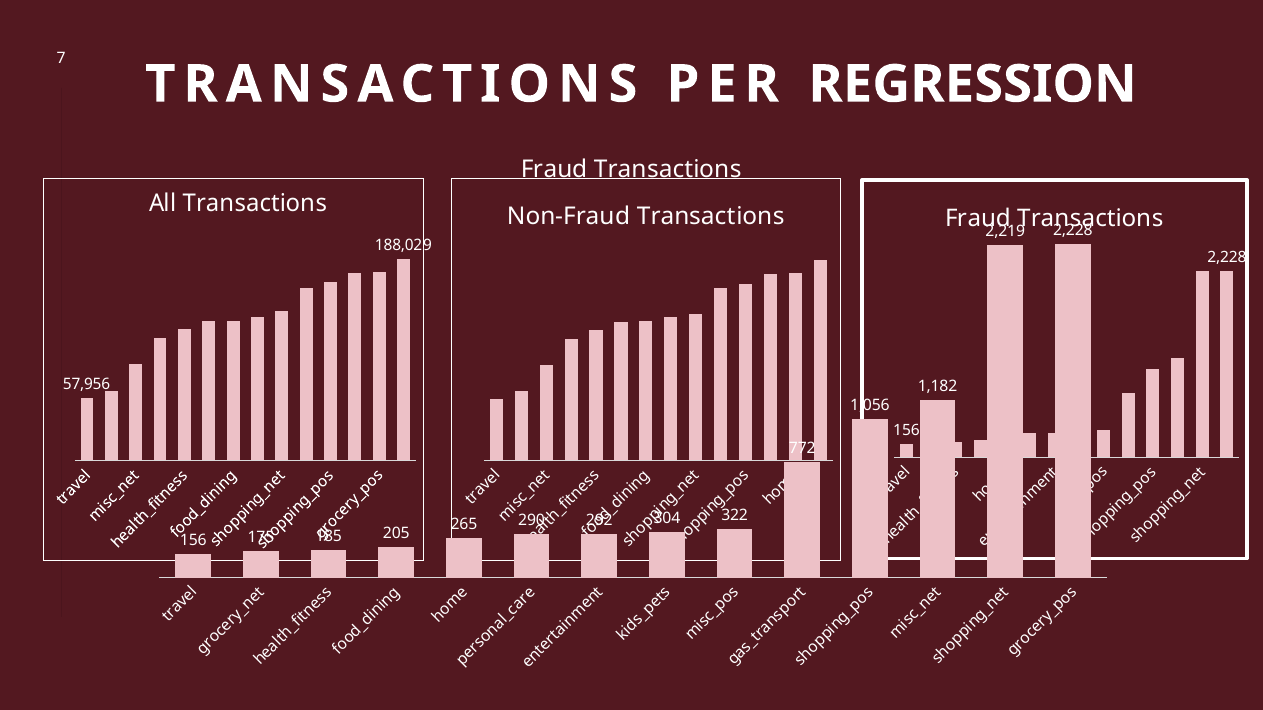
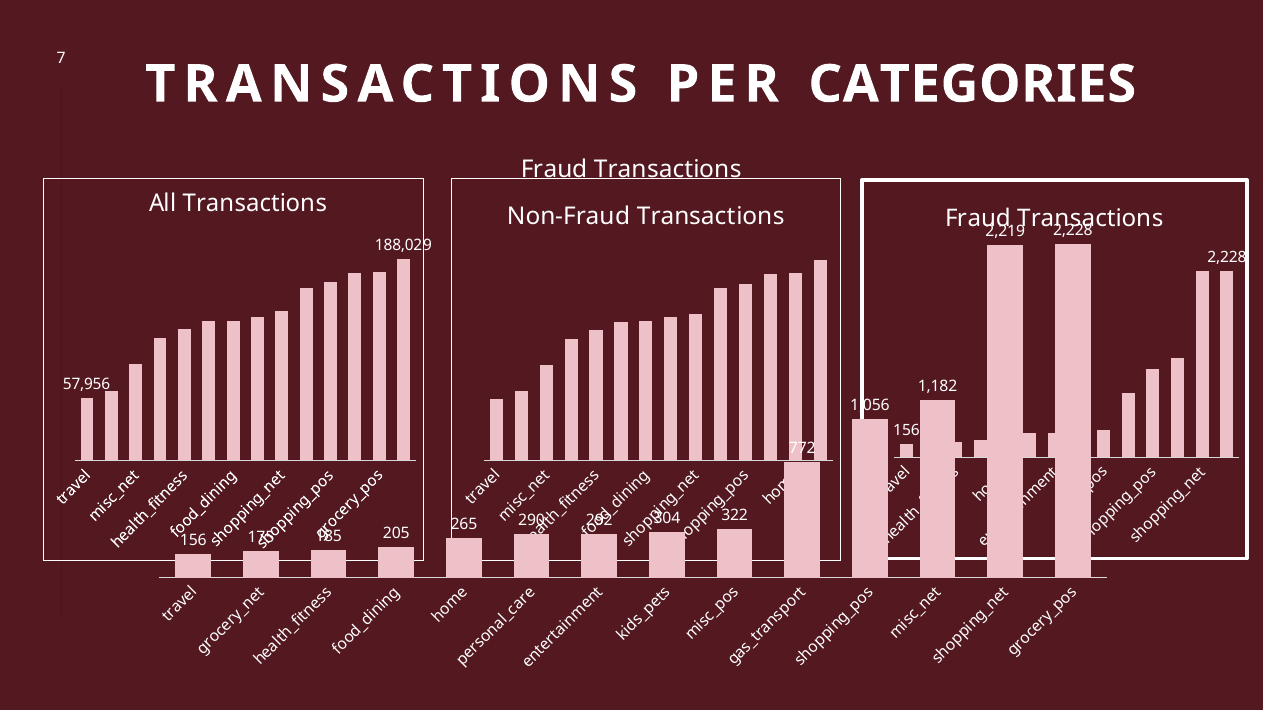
REGRESSION: REGRESSION -> CATEGORIES (972, 84)
